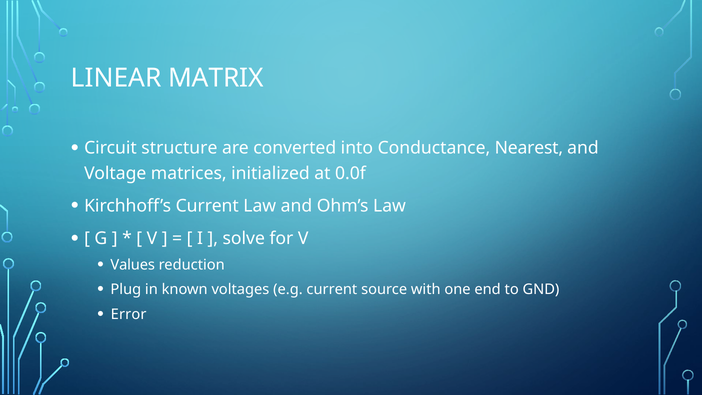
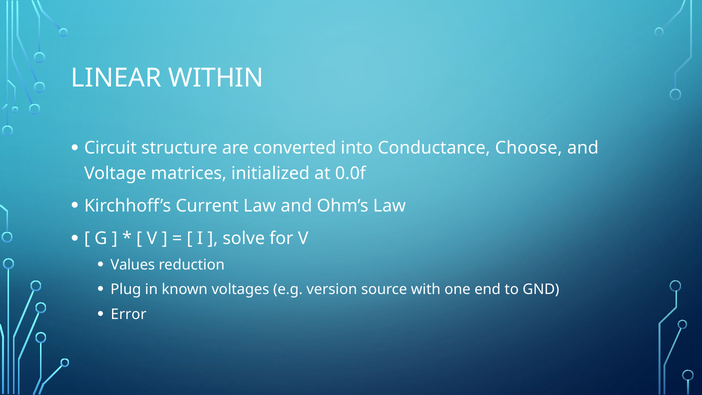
MATRIX: MATRIX -> WITHIN (216, 78)
Nearest: Nearest -> Choose (529, 148)
e.g current: current -> version (332, 290)
